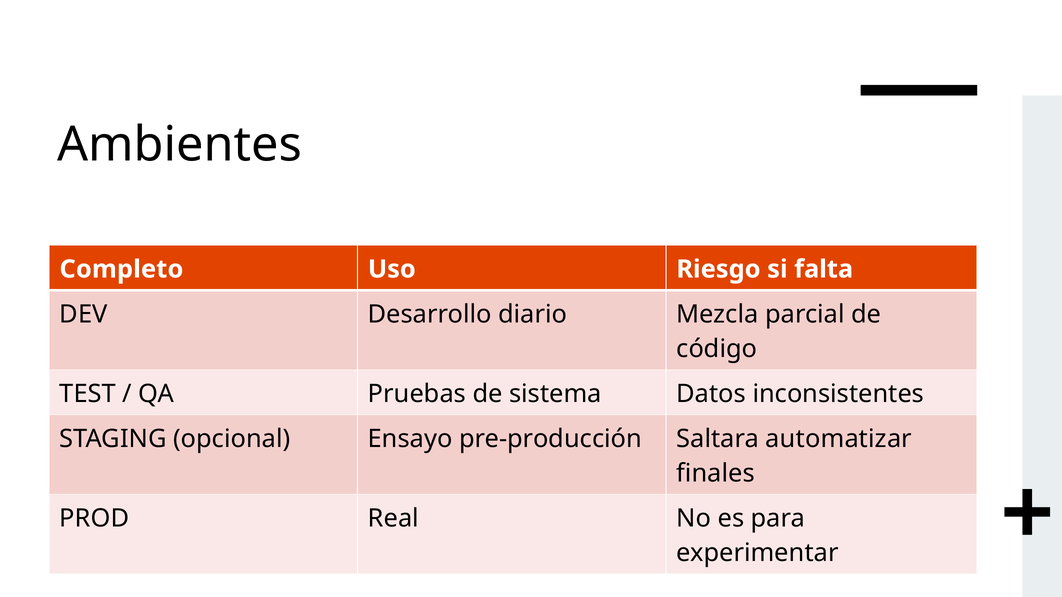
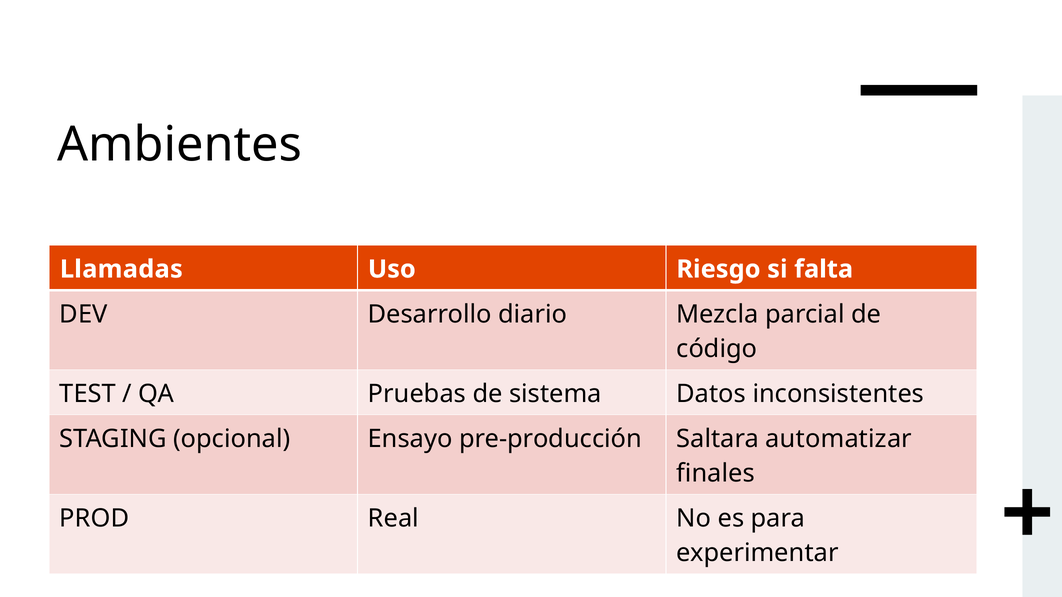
Completo: Completo -> Llamadas (121, 269)
